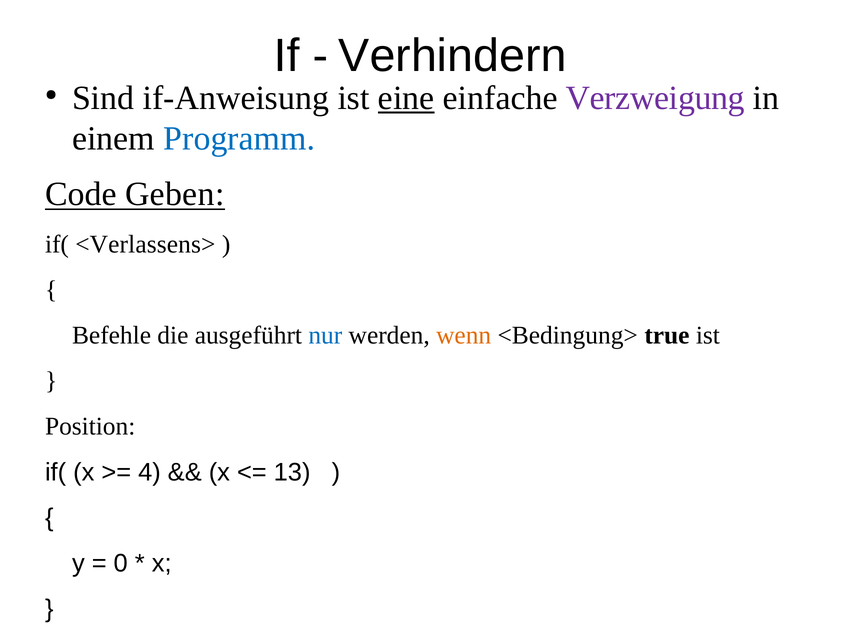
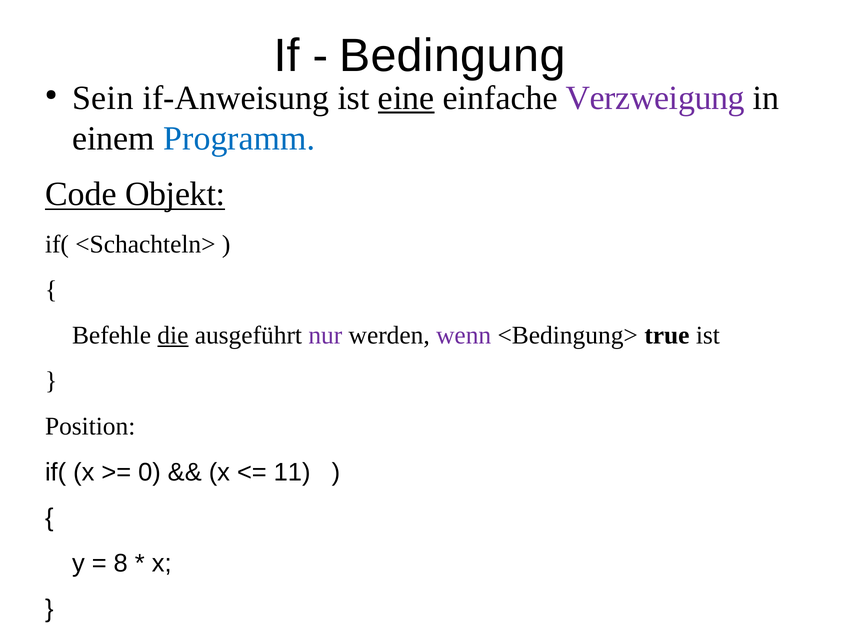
Verhindern: Verhindern -> Bedingung (452, 56)
Sind: Sind -> Sein (103, 98)
Geben: Geben -> Objekt (175, 194)
<Verlassens>: <Verlassens> -> <Schachteln> (145, 244)
die underline: none -> present (173, 335)
nur colour: blue -> purple (325, 335)
wenn colour: orange -> purple (464, 335)
4: 4 -> 0 (149, 472)
13: 13 -> 11 (292, 472)
0: 0 -> 8 (121, 563)
